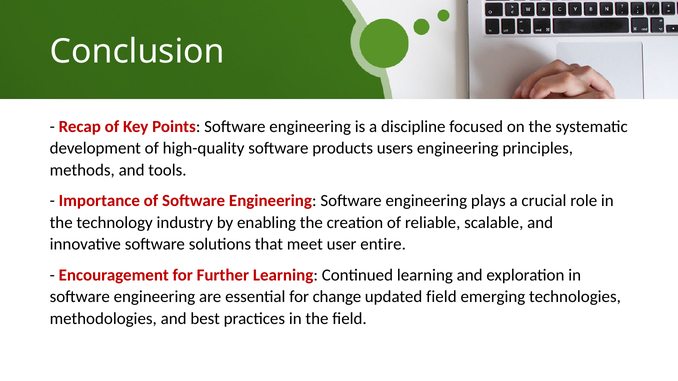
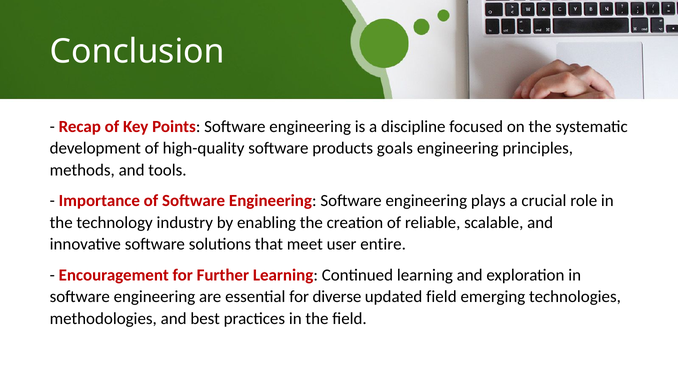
users: users -> goals (395, 149)
change: change -> diverse (337, 297)
